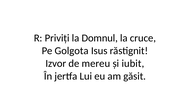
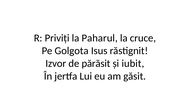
Domnul: Domnul -> Paharul (100, 38)
mereu: mereu -> părăsit (96, 63)
